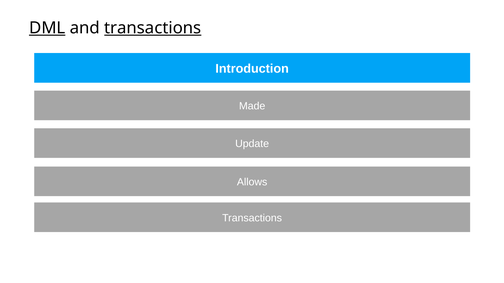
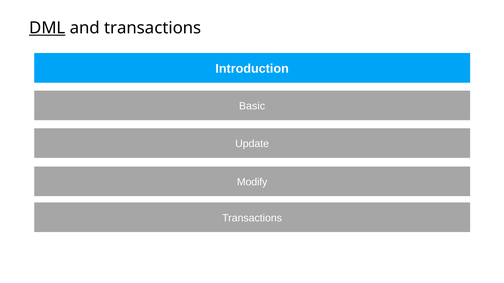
transactions underline: present -> none (153, 28)
Made: Made -> Basic (252, 106)
Allows: Allows -> Modify (252, 182)
